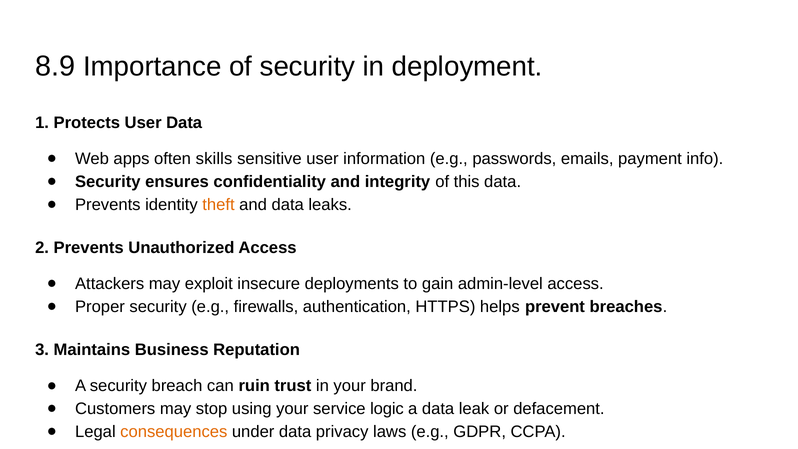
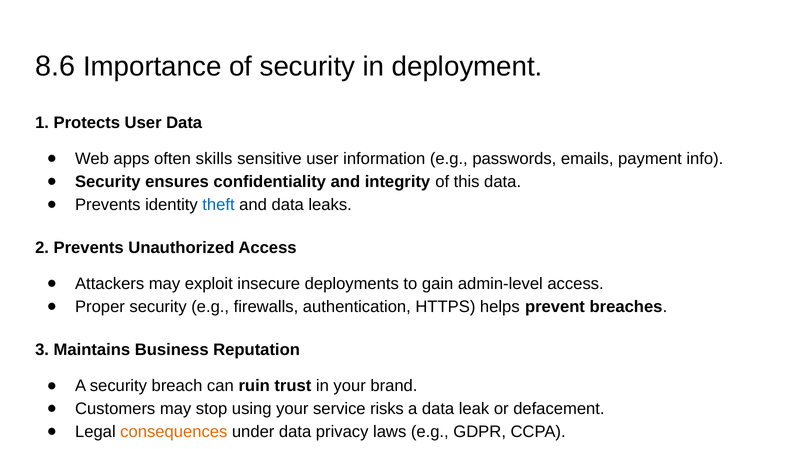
8.9: 8.9 -> 8.6 (55, 66)
theft colour: orange -> blue (218, 205)
logic: logic -> risks (387, 409)
